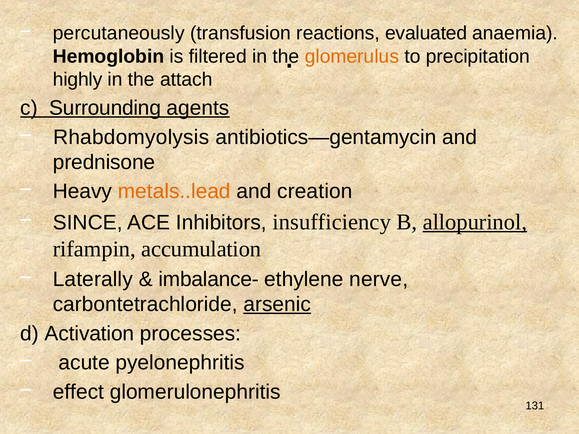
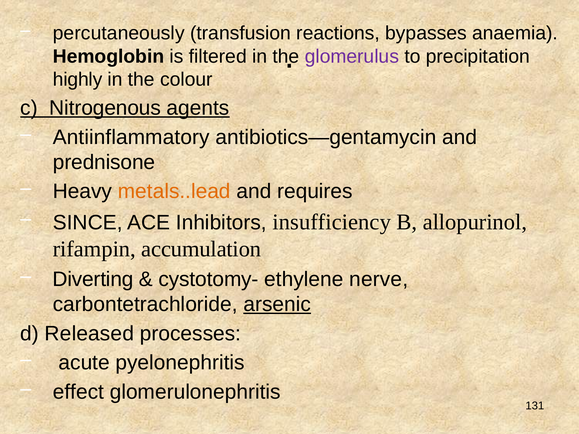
evaluated: evaluated -> bypasses (426, 33)
glomerulus colour: orange -> purple (352, 56)
attach: attach -> colour (186, 80)
Surrounding: Surrounding -> Nitrogenous (105, 108)
Rhabdomyolysis: Rhabdomyolysis -> Antiinflammatory (131, 137)
creation: creation -> requires (315, 192)
allopurinol underline: present -> none (475, 222)
Laterally: Laterally -> Diverting (93, 279)
imbalance-: imbalance- -> cystotomy- (209, 279)
Activation: Activation -> Released (89, 334)
